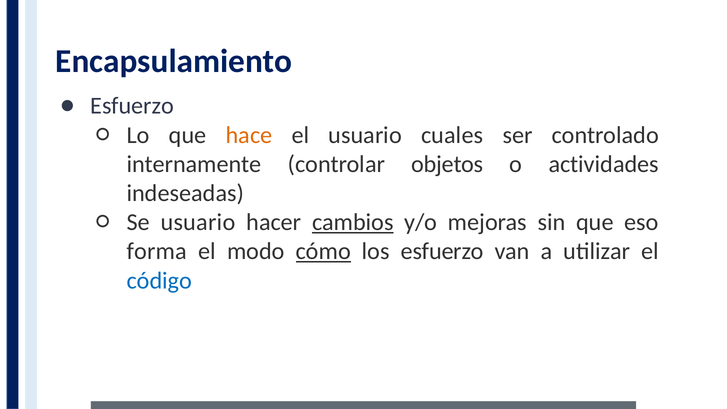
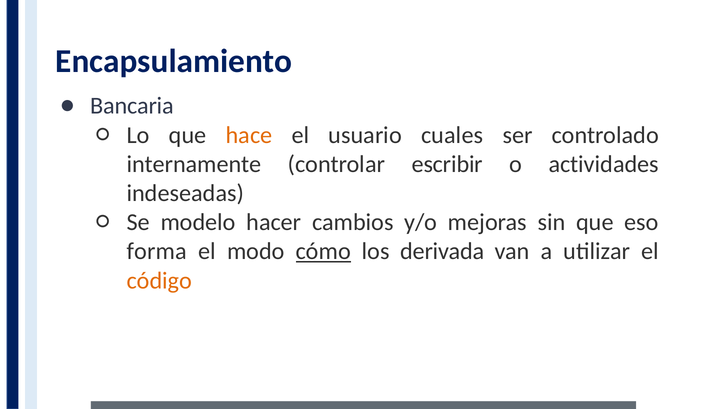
Esfuerzo: Esfuerzo -> Bancaria (132, 106)
objetos: objetos -> escribir (447, 164)
Se usuario: usuario -> modelo (198, 222)
cambios underline: present -> none (353, 222)
los esfuerzo: esfuerzo -> derivada (442, 251)
código colour: blue -> orange (159, 280)
